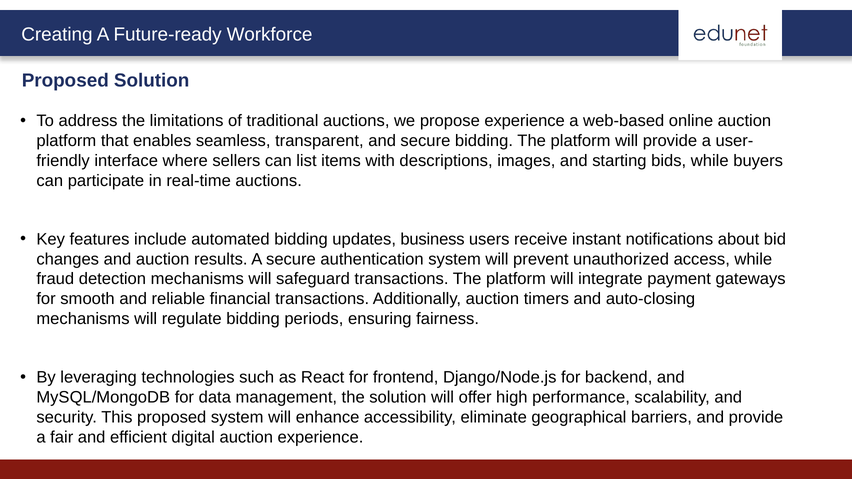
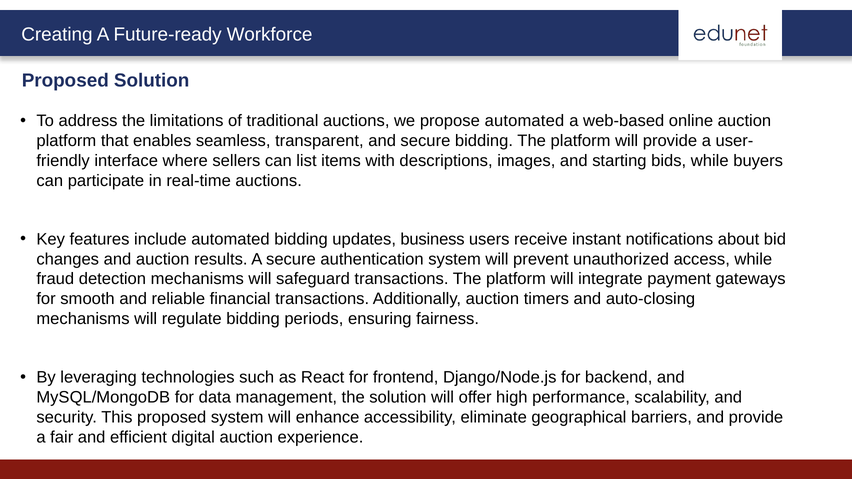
propose experience: experience -> automated (524, 121)
